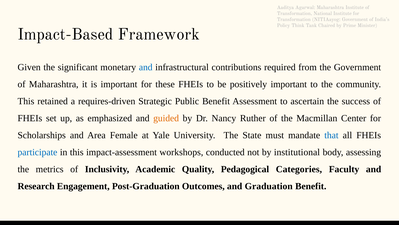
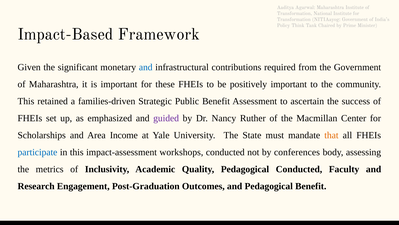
requires-driven: requires-driven -> families-driven (107, 101)
guided colour: orange -> purple (166, 118)
Female: Female -> Income (124, 135)
that colour: blue -> orange (331, 135)
institutional: institutional -> conferences (297, 152)
Pedagogical Categories: Categories -> Conducted (299, 169)
and Graduation: Graduation -> Pedagogical (269, 186)
